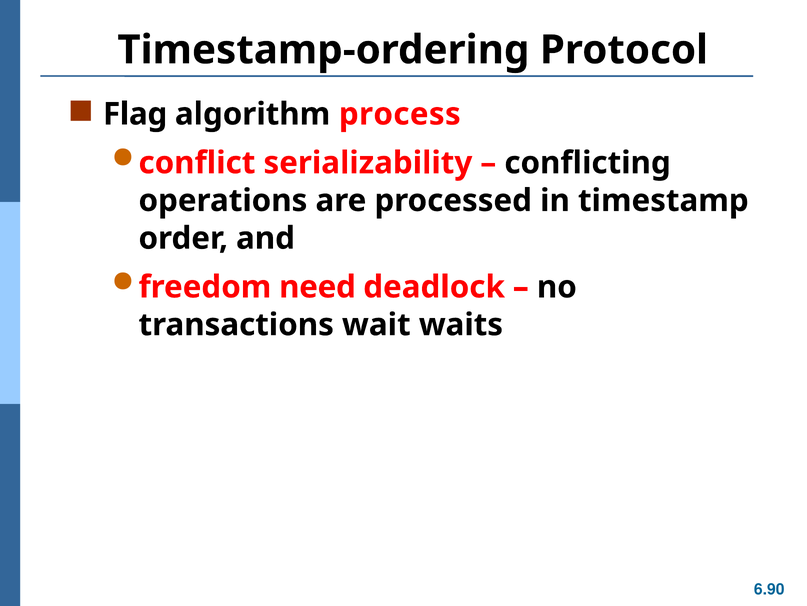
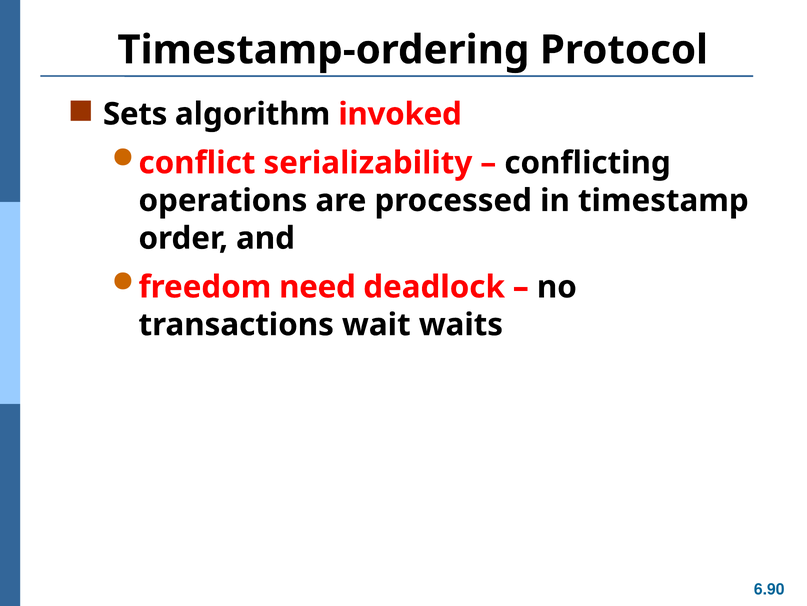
Flag: Flag -> Sets (135, 114)
process: process -> invoked (400, 114)
